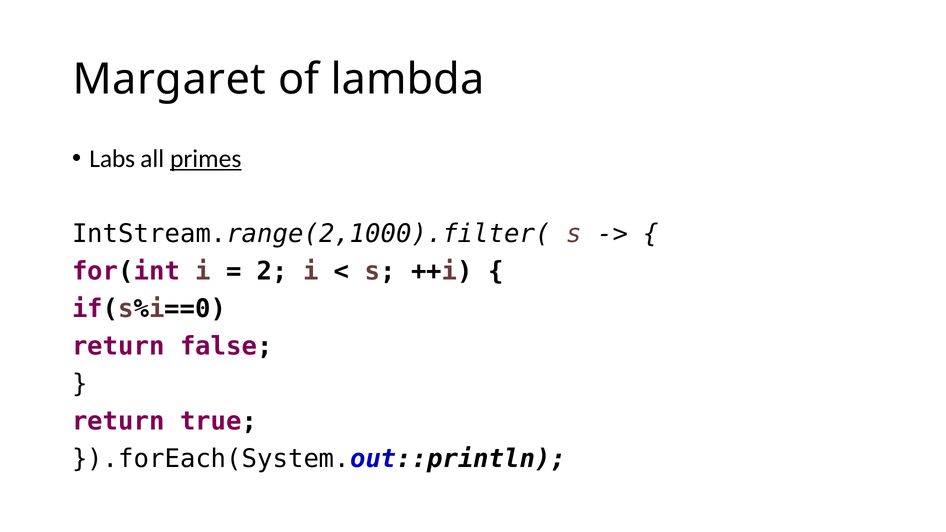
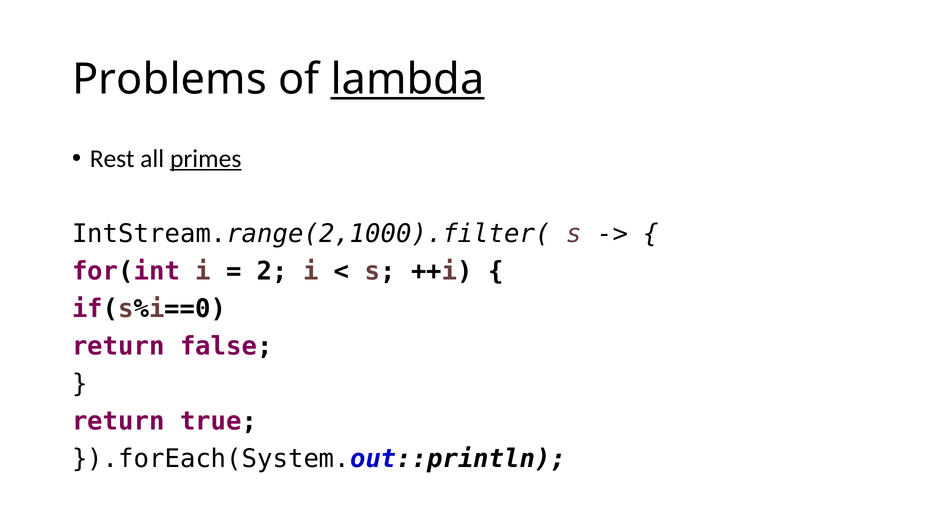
Margaret: Margaret -> Problems (170, 79)
lambda underline: none -> present (408, 79)
Labs: Labs -> Rest (112, 159)
